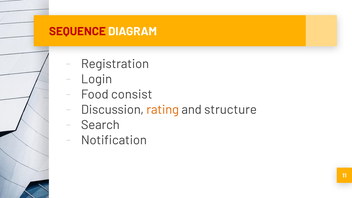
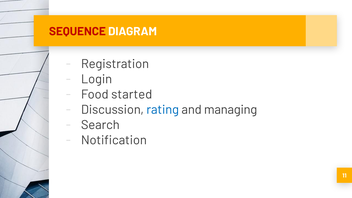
consist: consist -> started (132, 94)
rating colour: orange -> blue (163, 110)
structure: structure -> managing (231, 110)
